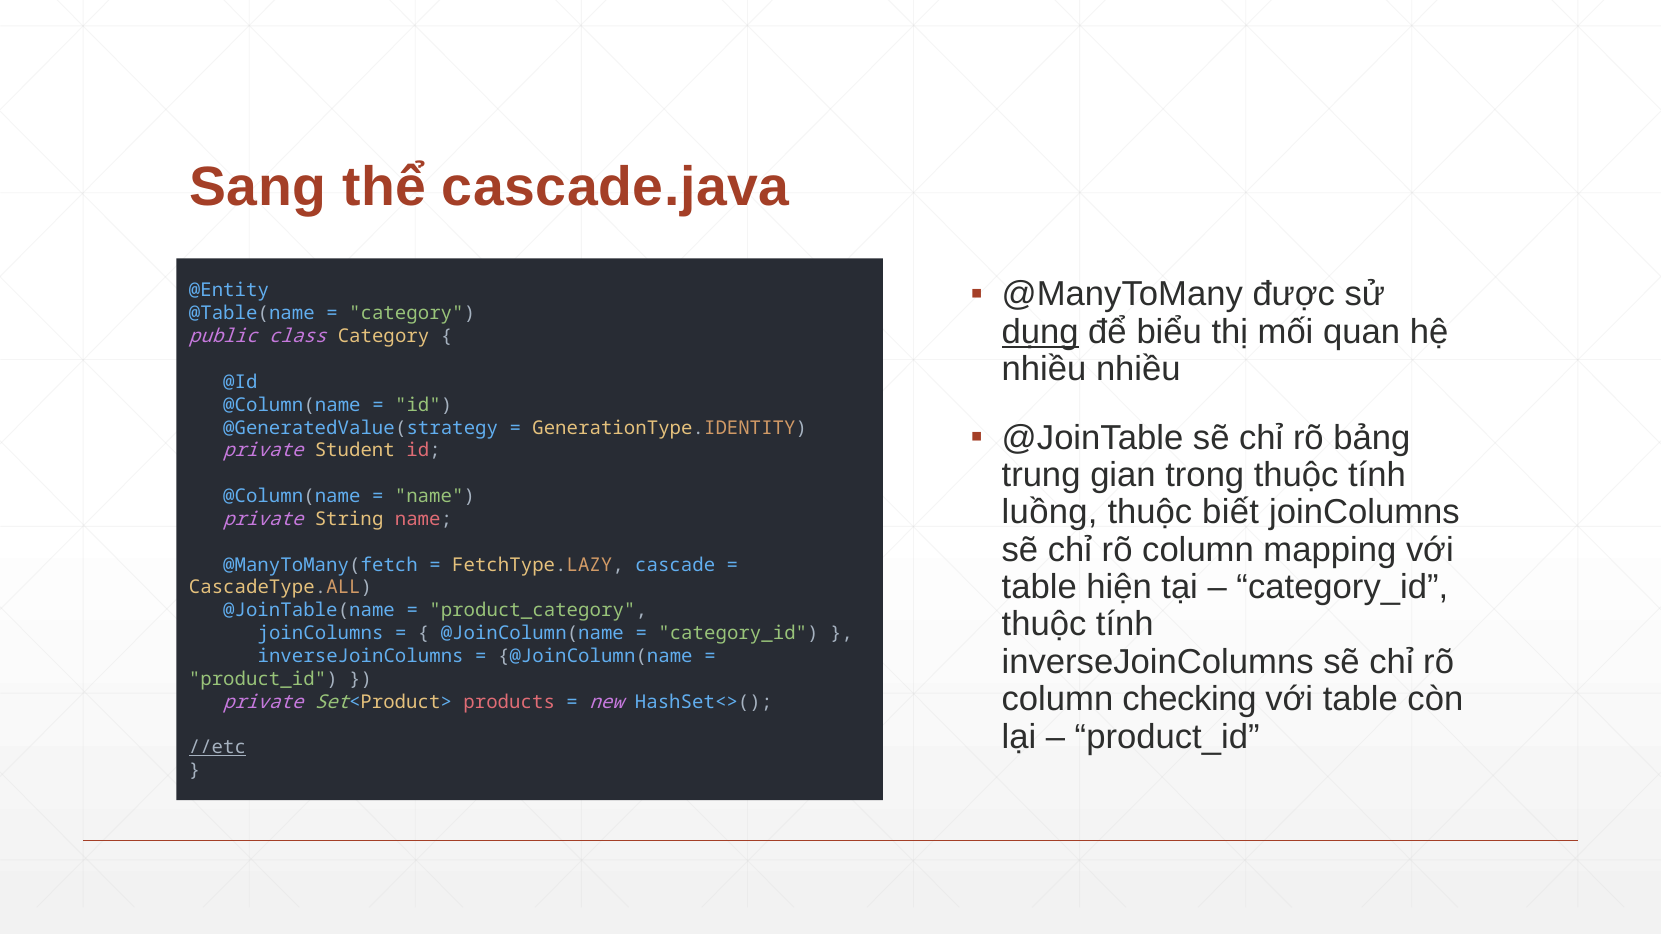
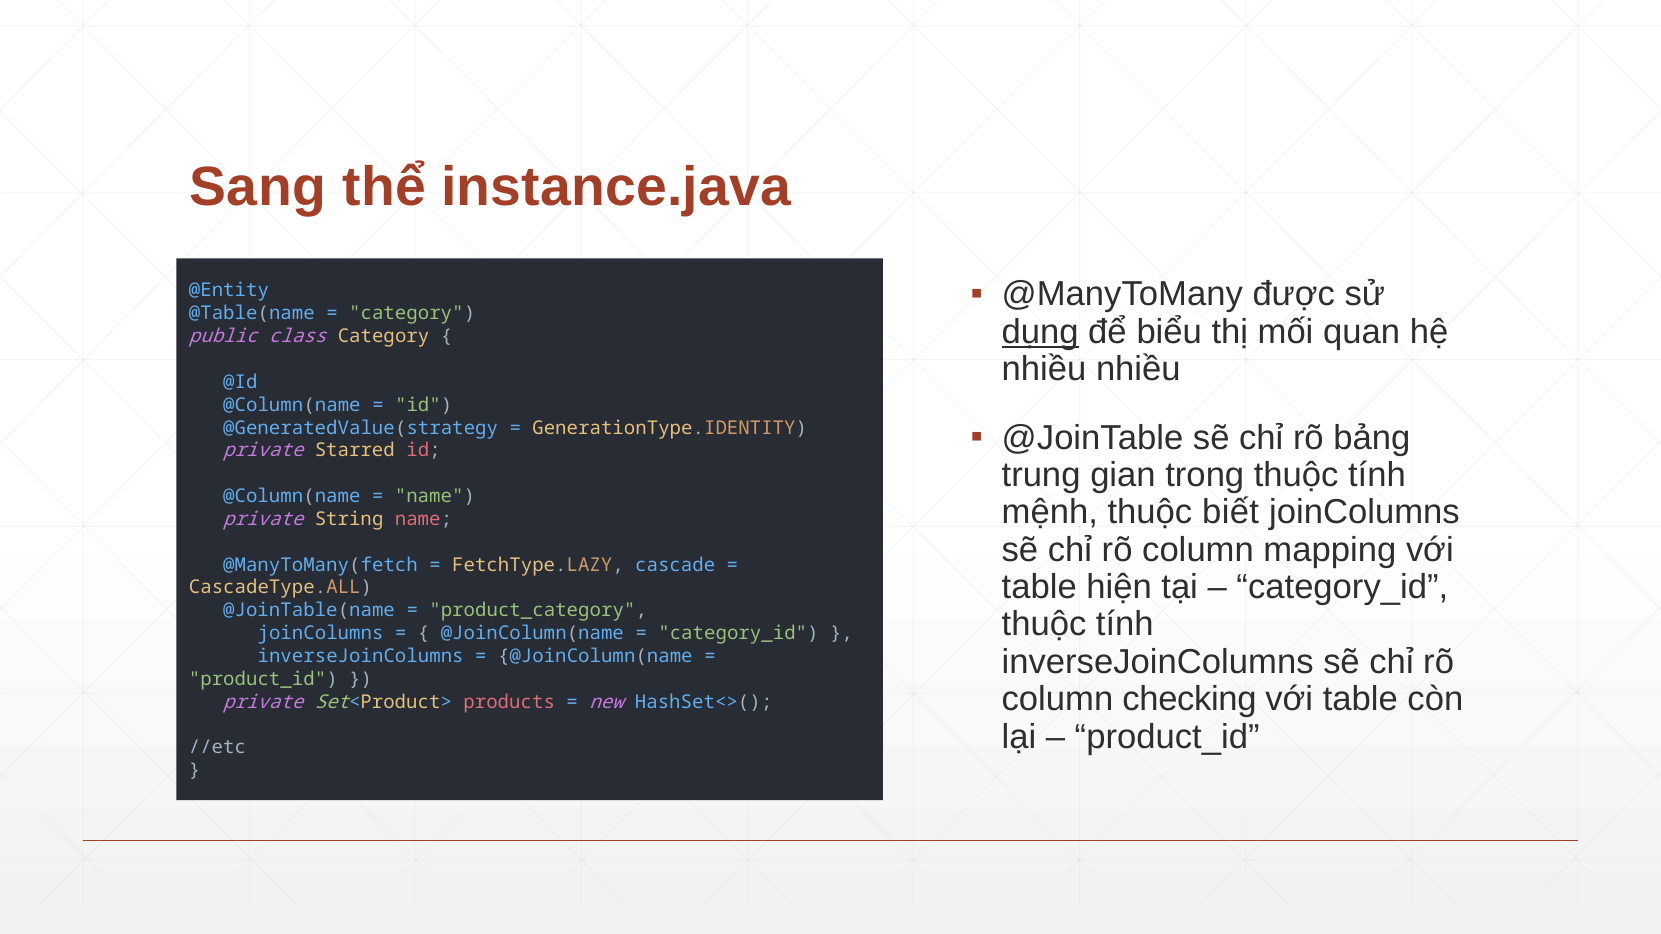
cascade.java: cascade.java -> instance.java (616, 188)
Student: Student -> Starred (355, 451)
luồng: luồng -> mệnh (1050, 513)
//etc underline: present -> none (217, 748)
